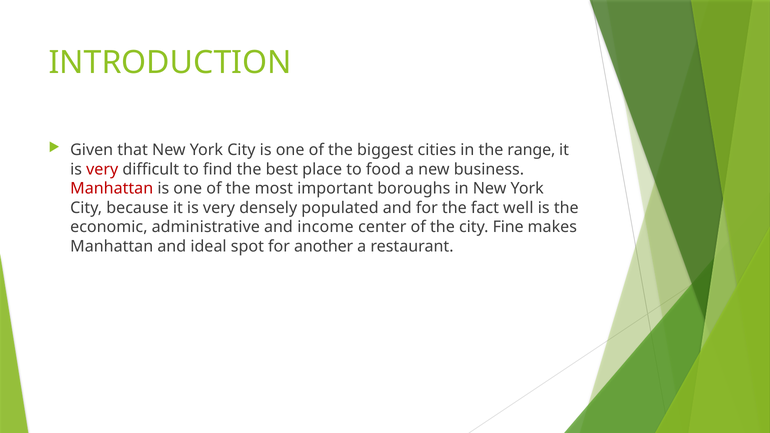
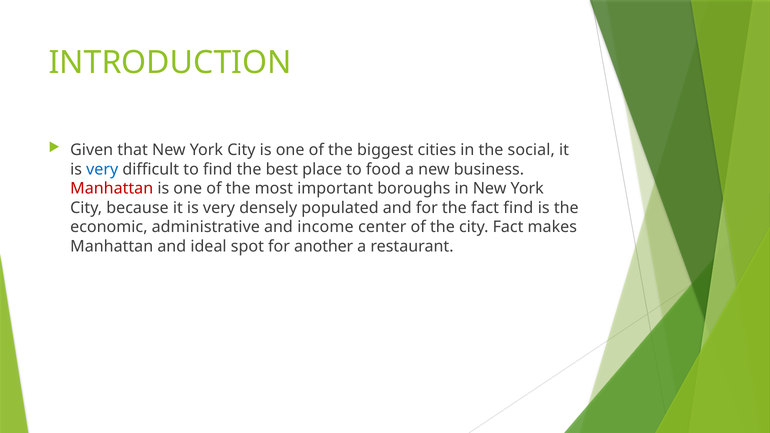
range: range -> social (531, 150)
very colour: red -> blue (102, 169)
fact well: well -> find (518, 208)
city Fine: Fine -> Fact (508, 227)
